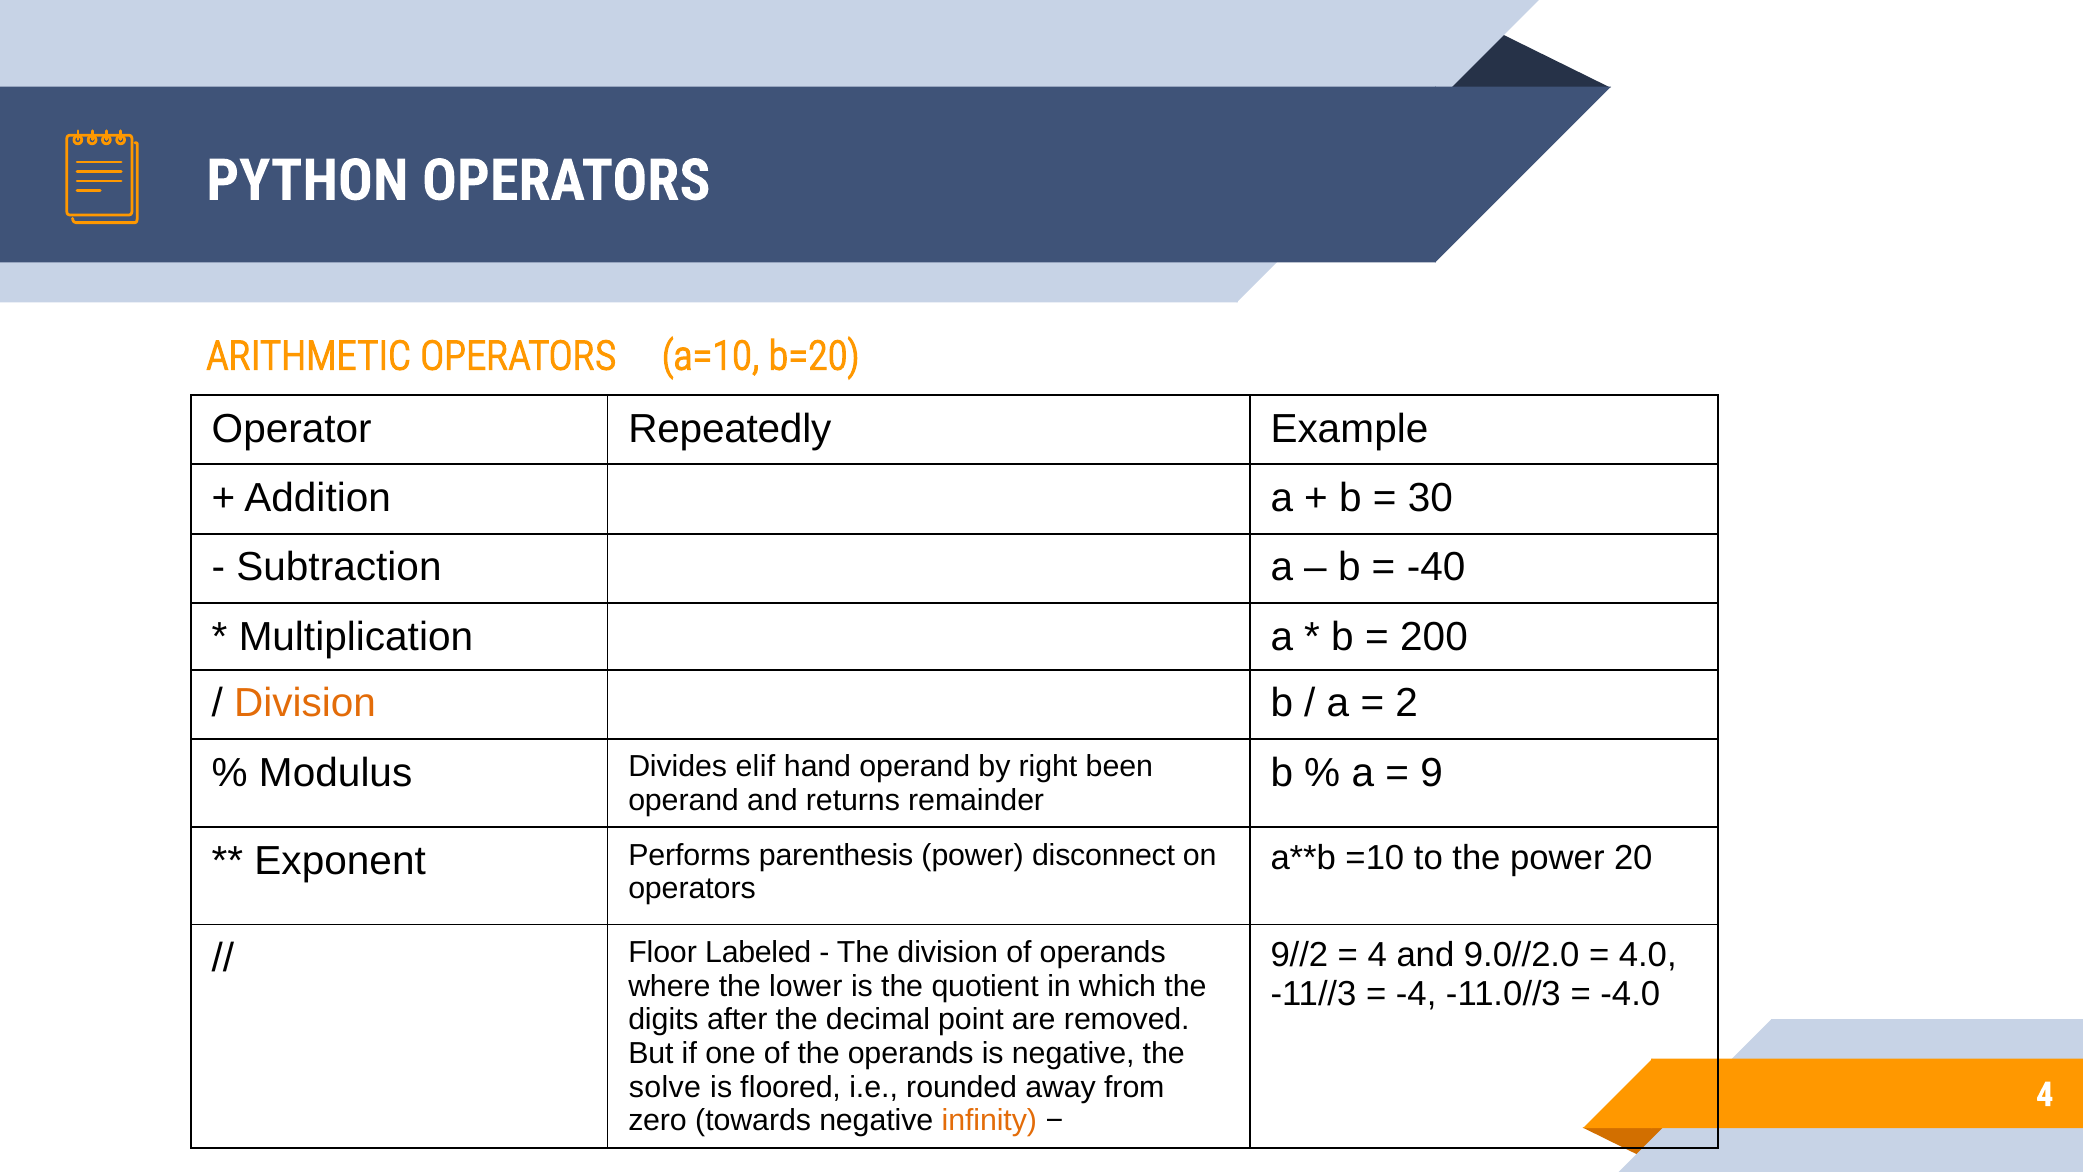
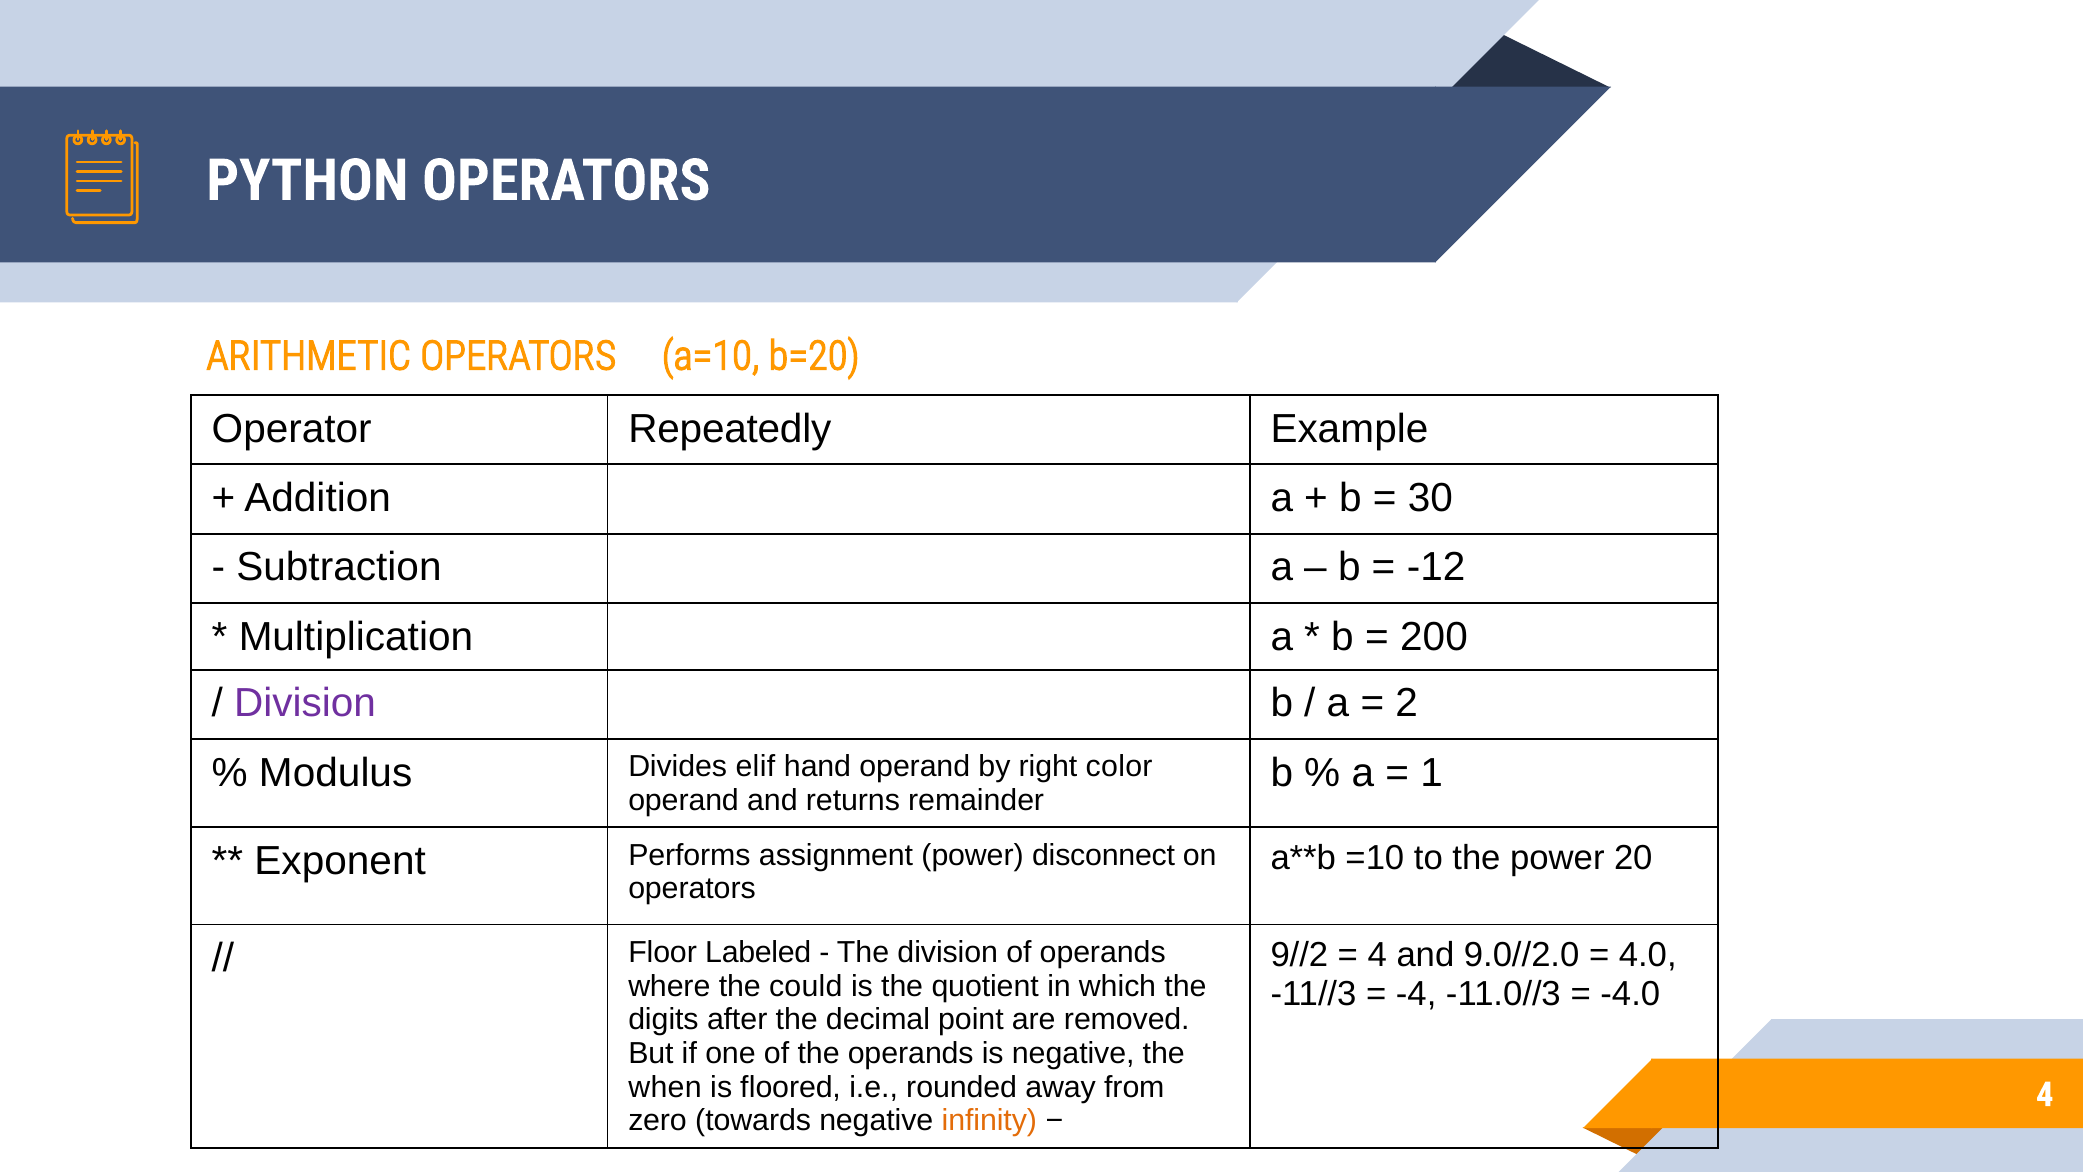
-40: -40 -> -12 (1436, 567)
Division colour: orange -> purple (305, 703)
been: been -> color (1119, 767)
9: 9 -> 1 (1432, 773)
parenthesis: parenthesis -> assignment (836, 855)
lower: lower -> could (806, 986)
solve: solve -> when (665, 1087)
